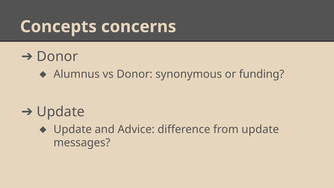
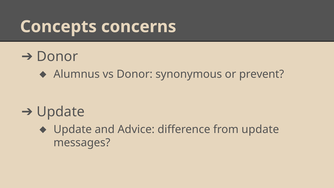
funding: funding -> prevent (262, 74)
